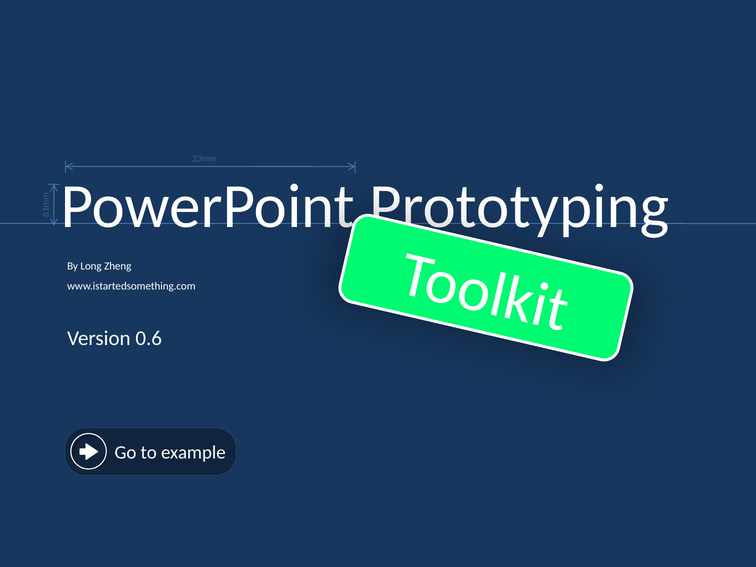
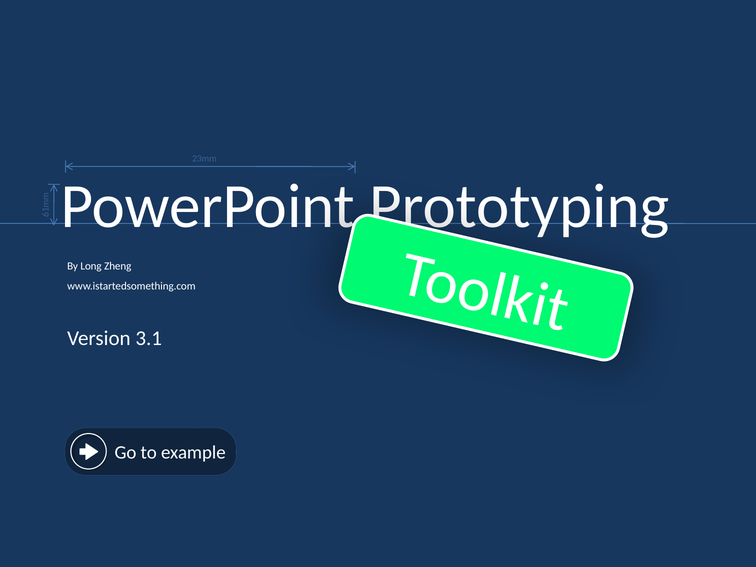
0.6: 0.6 -> 3.1 (149, 338)
